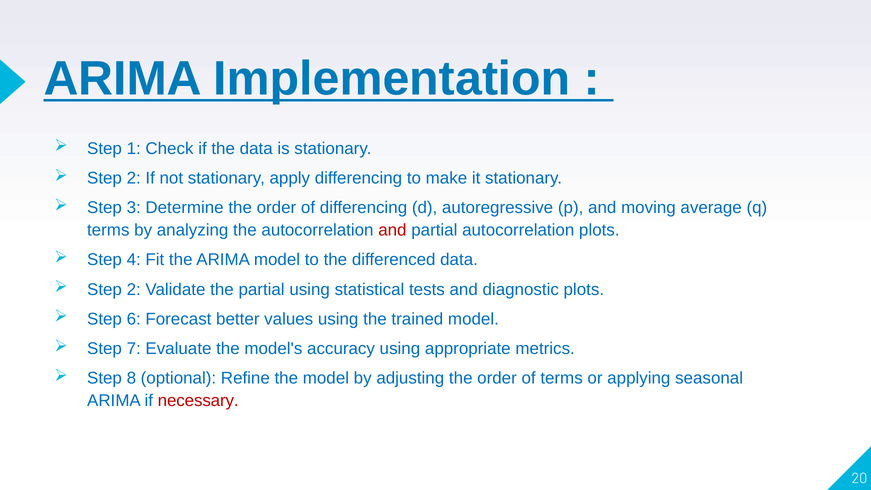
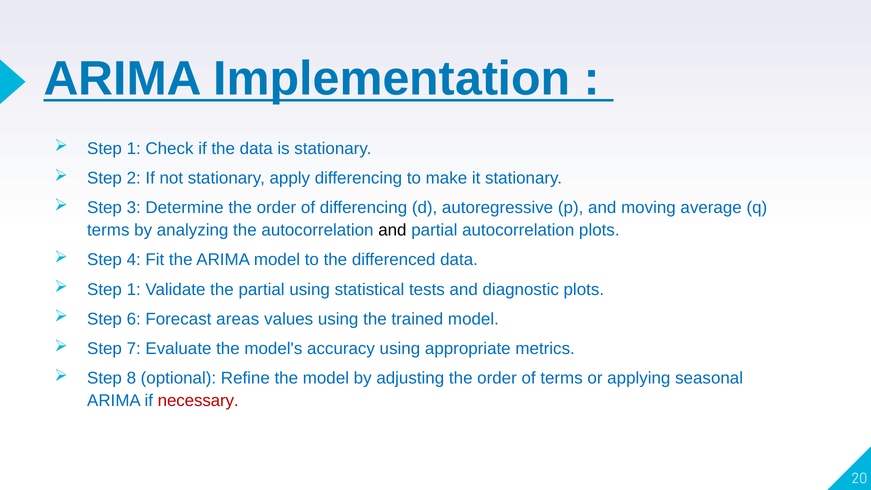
and colour: red -> black (392, 230)
2: 2 -> 1 (134, 289)
better: better -> areas (238, 319)
